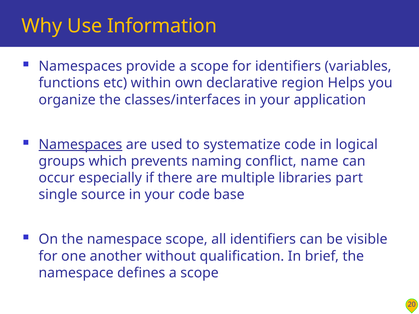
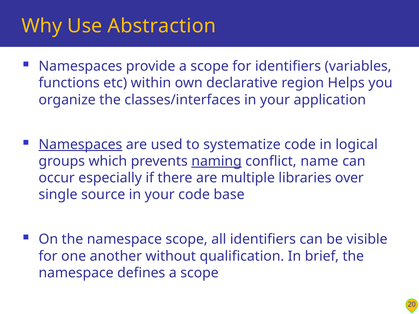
Information: Information -> Abstraction (162, 26)
naming underline: none -> present (217, 161)
part: part -> over (349, 178)
